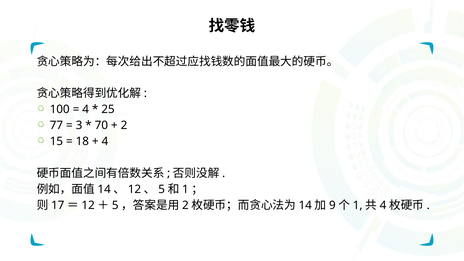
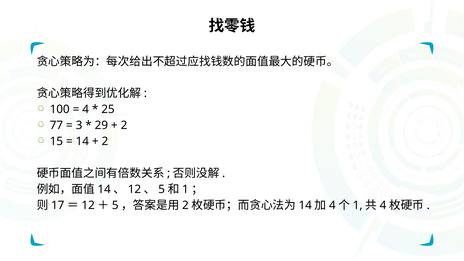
70: 70 -> 29 (101, 125)
18: 18 -> 14 (82, 141)
4: 4 -> 2 (105, 141)
9: 9 -> 4 (332, 205)
